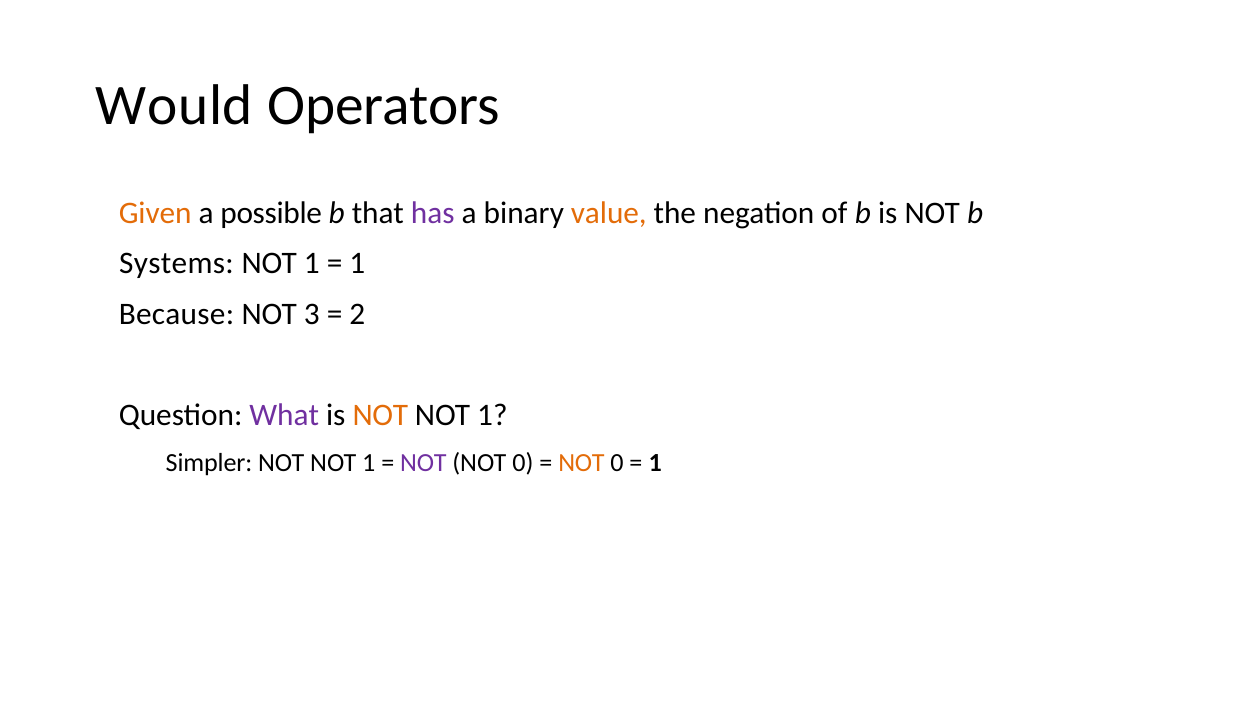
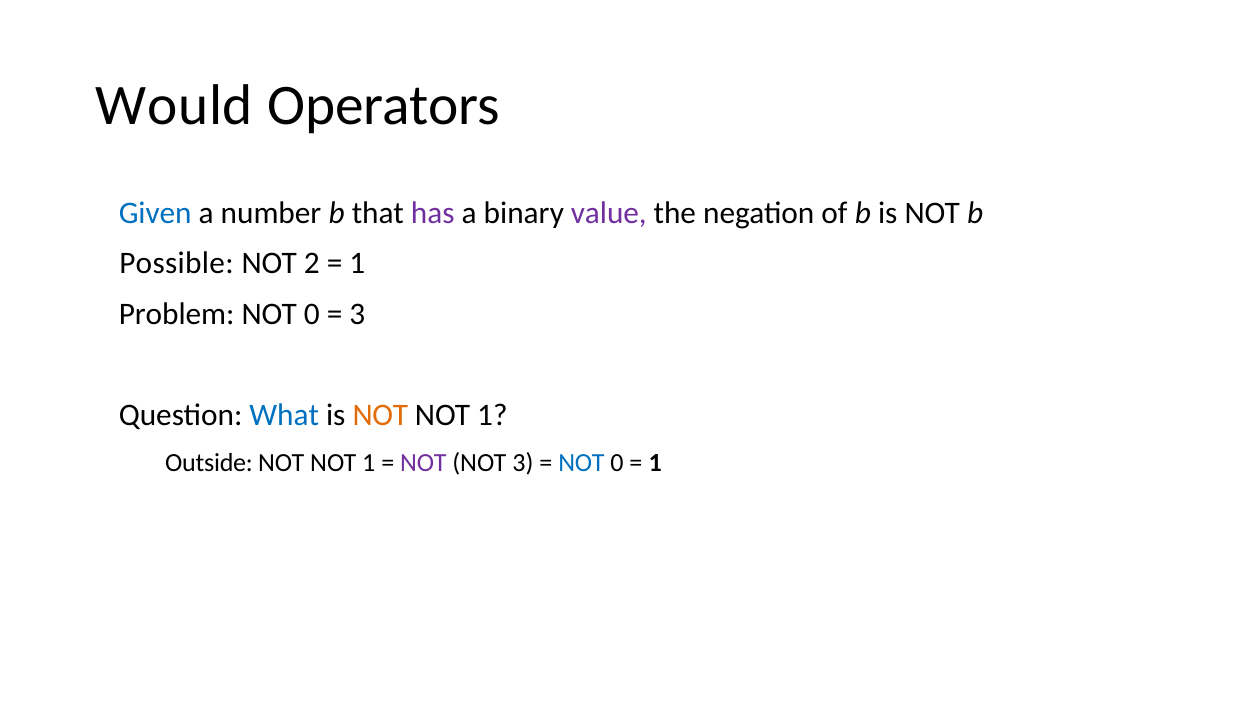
Given colour: orange -> blue (155, 213)
possible: possible -> number (271, 213)
value colour: orange -> purple (609, 213)
Systems: Systems -> Possible (176, 264)
1: 1 -> 2 (312, 264)
Because: Because -> Problem (177, 314)
3: 3 -> 0 (312, 314)
2: 2 -> 3 (357, 314)
What colour: purple -> blue (284, 416)
Simpler: Simpler -> Outside (209, 463)
0: 0 -> 3 (523, 463)
NOT colour: orange -> blue (581, 463)
